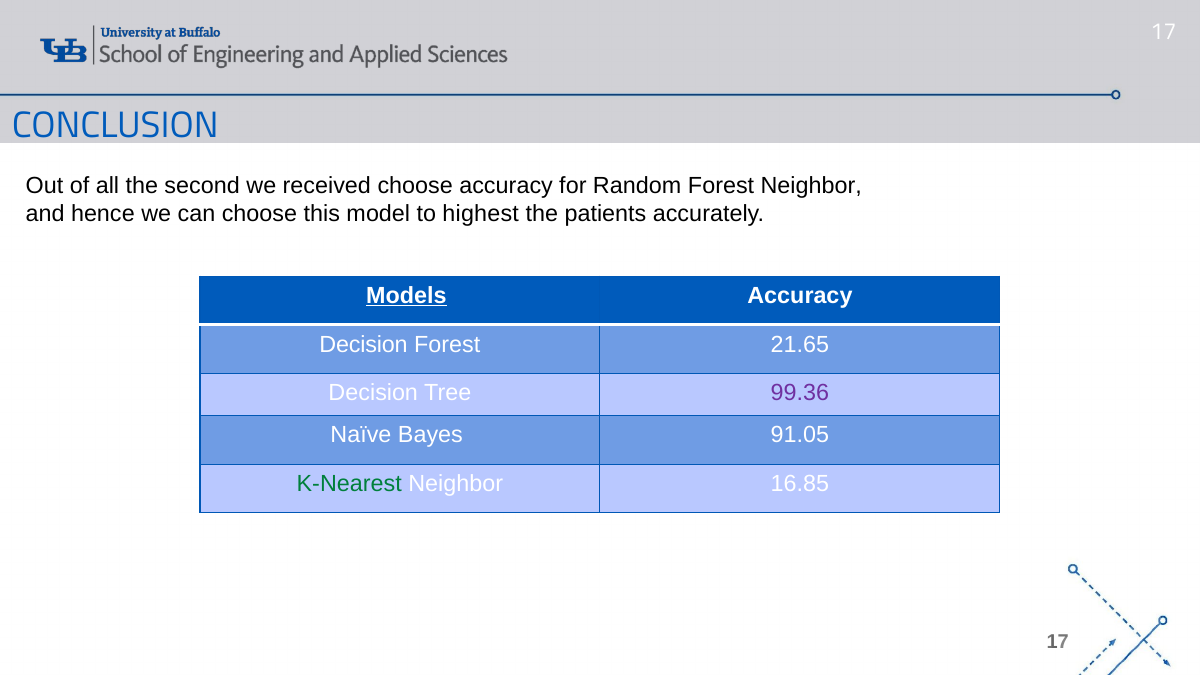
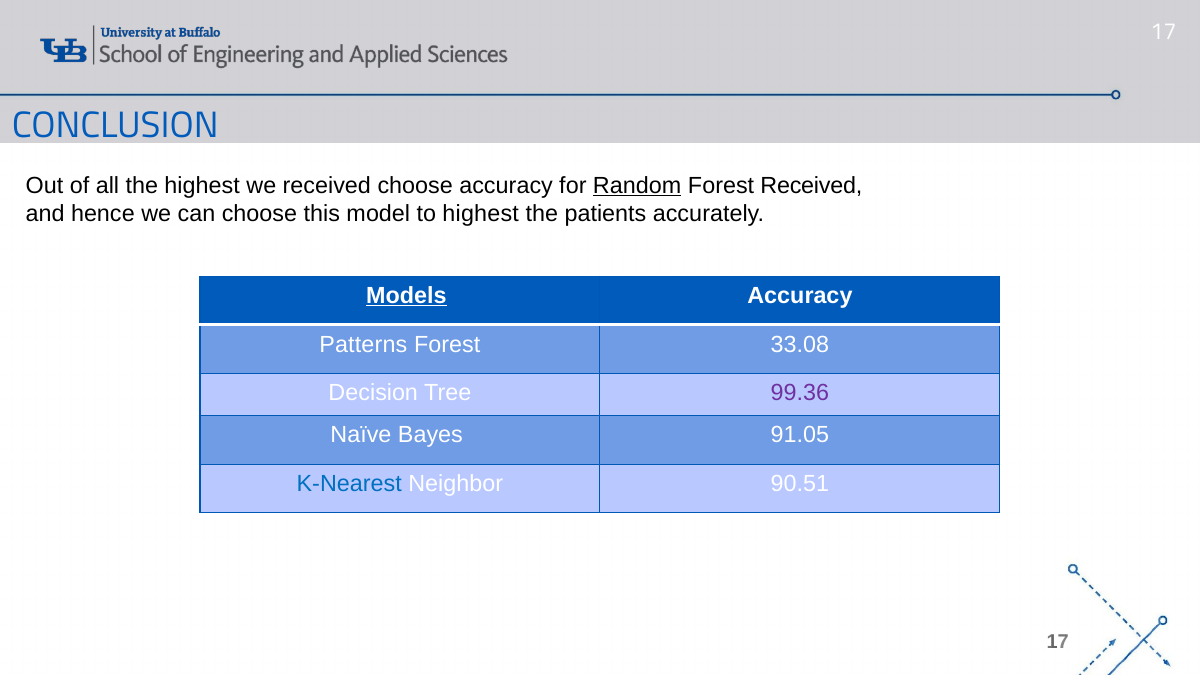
the second: second -> highest (202, 186)
Random underline: none -> present (637, 186)
Forest Neighbor: Neighbor -> Received (811, 186)
Decision: Decision -> Patterns (363, 344)
21.65: 21.65 -> 33.08 (800, 344)
K-Nearest colour: green -> blue (349, 484)
16.85: 16.85 -> 90.51 (800, 484)
